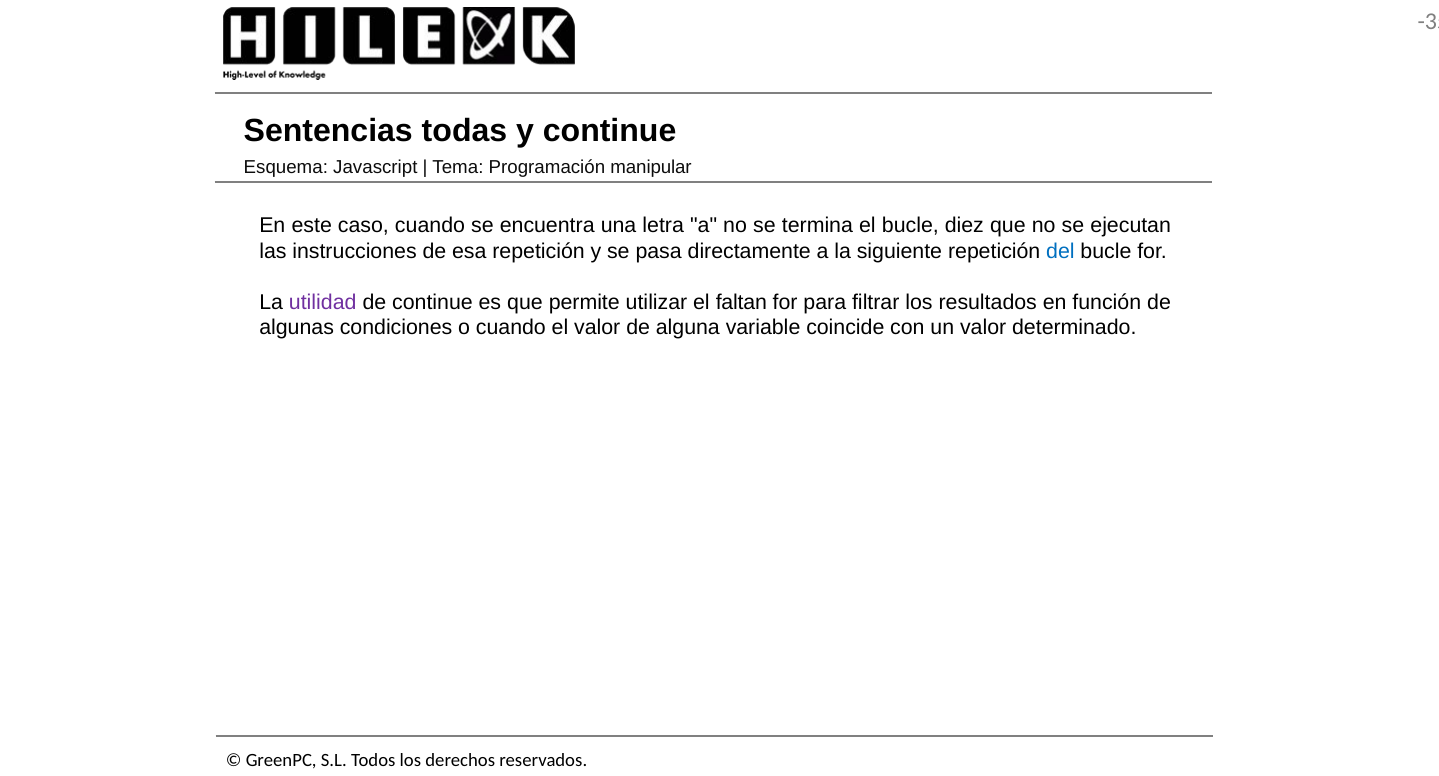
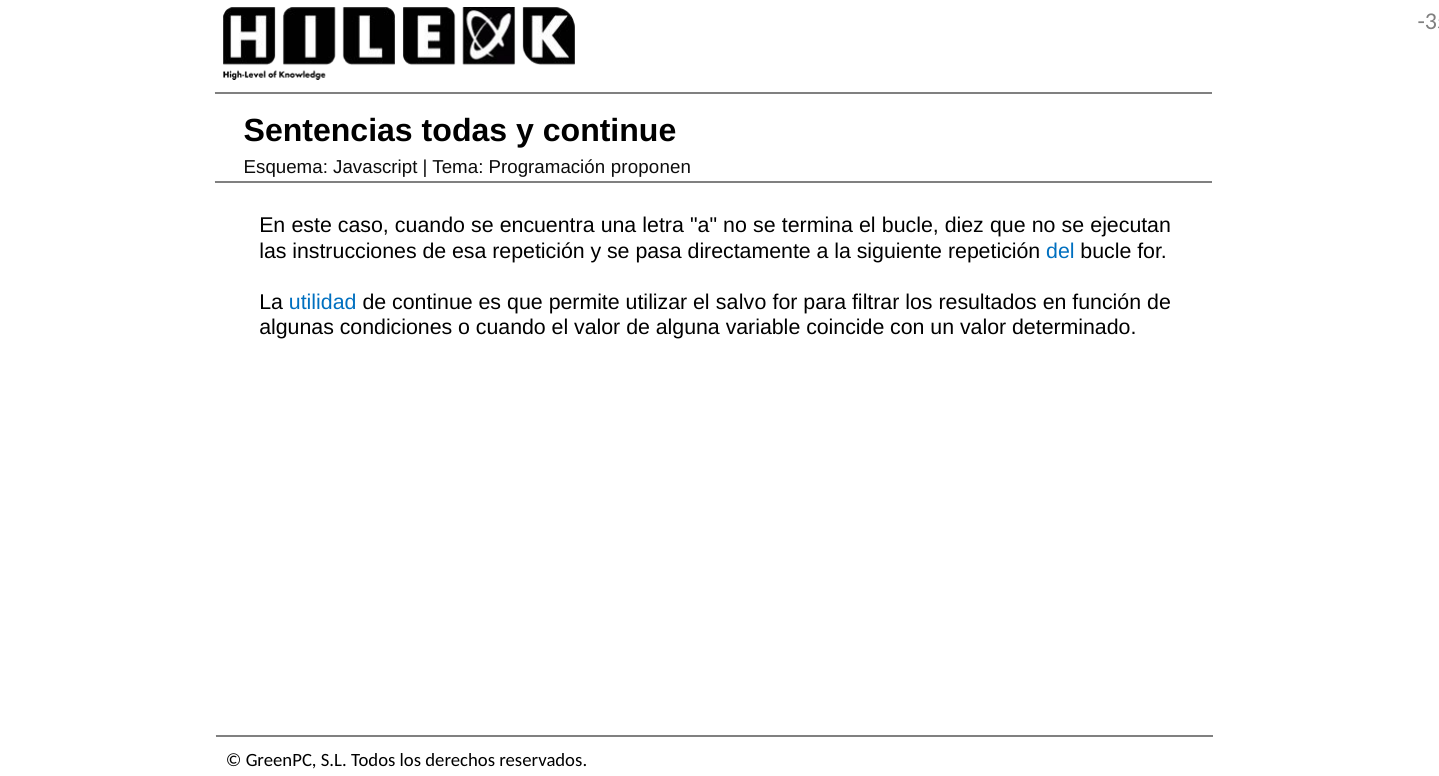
manipular: manipular -> proponen (651, 168)
utilidad colour: purple -> blue (323, 302)
faltan: faltan -> salvo (741, 302)
